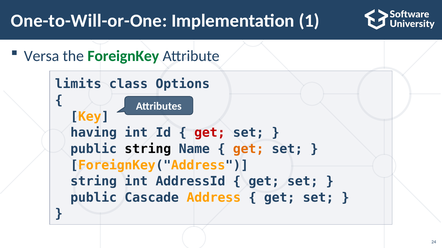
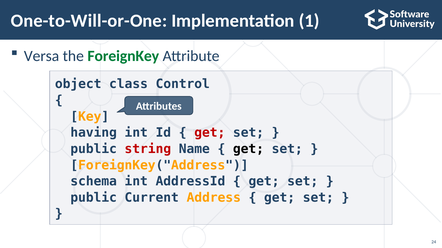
limits: limits -> object (78, 84)
Options: Options -> Control (183, 84)
string colour: black -> red (148, 149)
get colour: orange -> black (249, 149)
string: string -> schema (94, 182)
Cascade: Cascade -> Current (152, 198)
